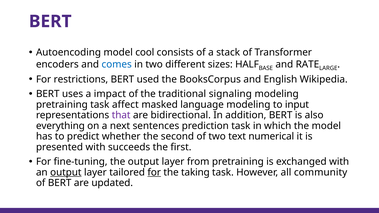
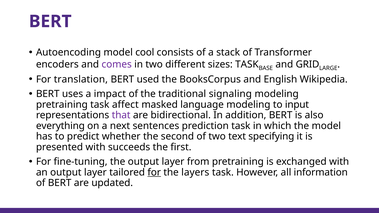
comes colour: blue -> purple (117, 64)
sizes HALF: HALF -> TASK (247, 64)
RATE: RATE -> GRID (308, 64)
restrictions: restrictions -> translation (81, 79)
numerical: numerical -> specifying (271, 137)
output underline: present -> none (66, 172)
taking: taking -> layers (195, 172)
community: community -> information (321, 172)
